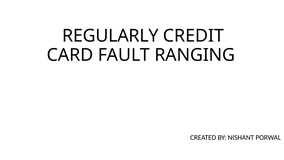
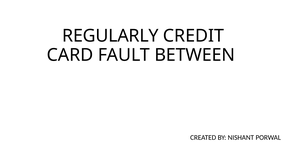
RANGING: RANGING -> BETWEEN (195, 55)
